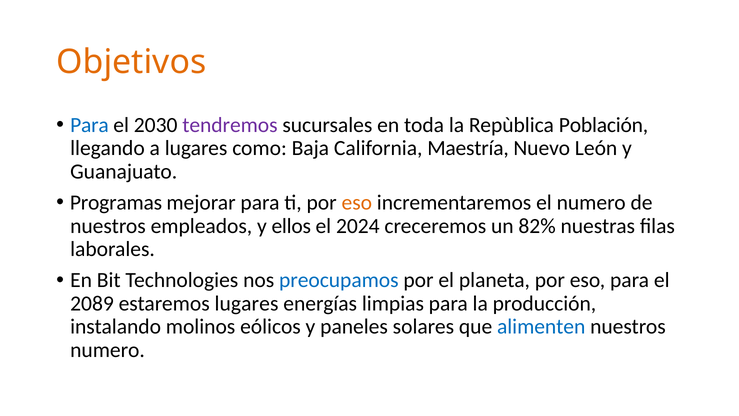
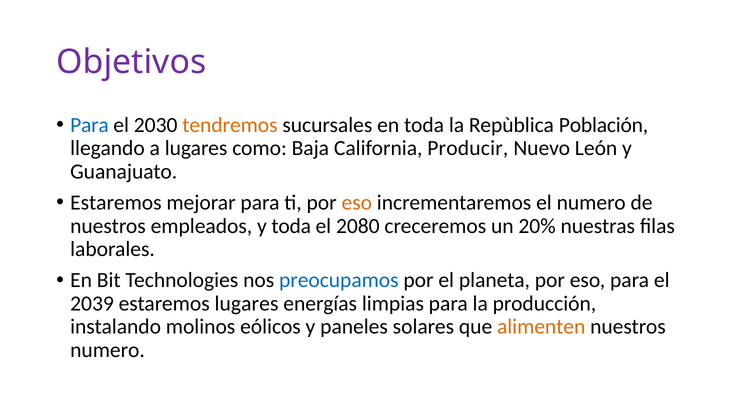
Objetivos colour: orange -> purple (131, 62)
tendremos colour: purple -> orange (230, 125)
Maestría: Maestría -> Producir (468, 148)
Programas: Programas -> Estaremos (116, 202)
y ellos: ellos -> toda (291, 226)
2024: 2024 -> 2080 (358, 226)
82%: 82% -> 20% (537, 226)
2089: 2089 -> 2039 (92, 303)
alimenten colour: blue -> orange (541, 327)
